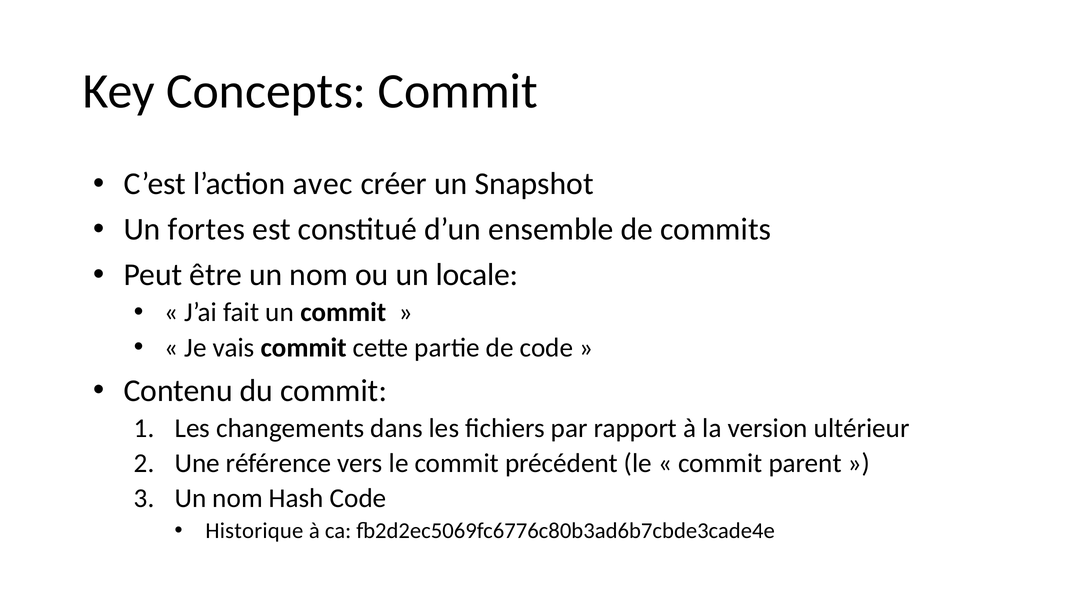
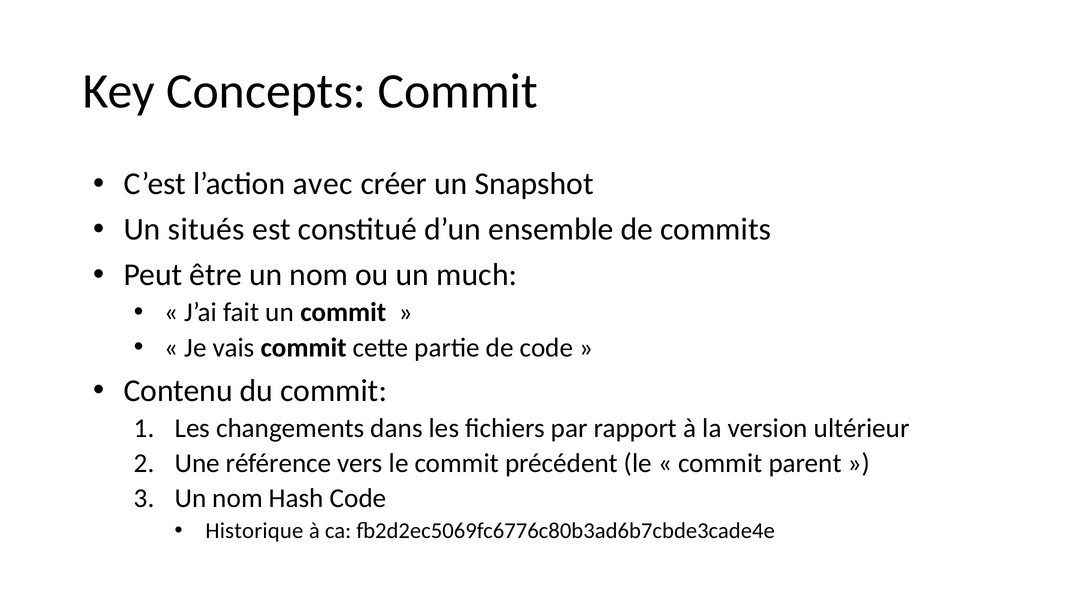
fortes: fortes -> situés (206, 229)
locale: locale -> much (477, 275)
